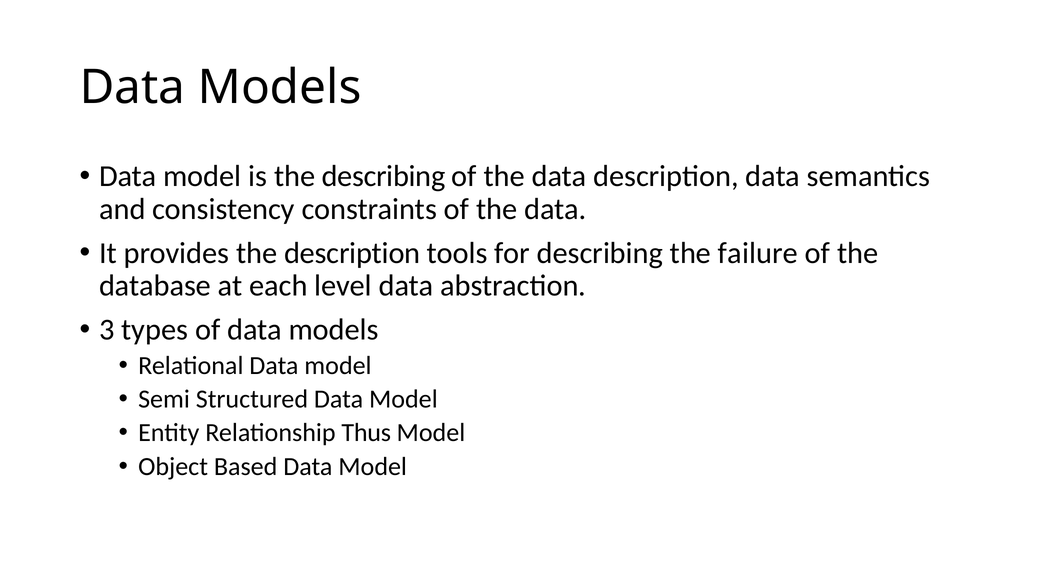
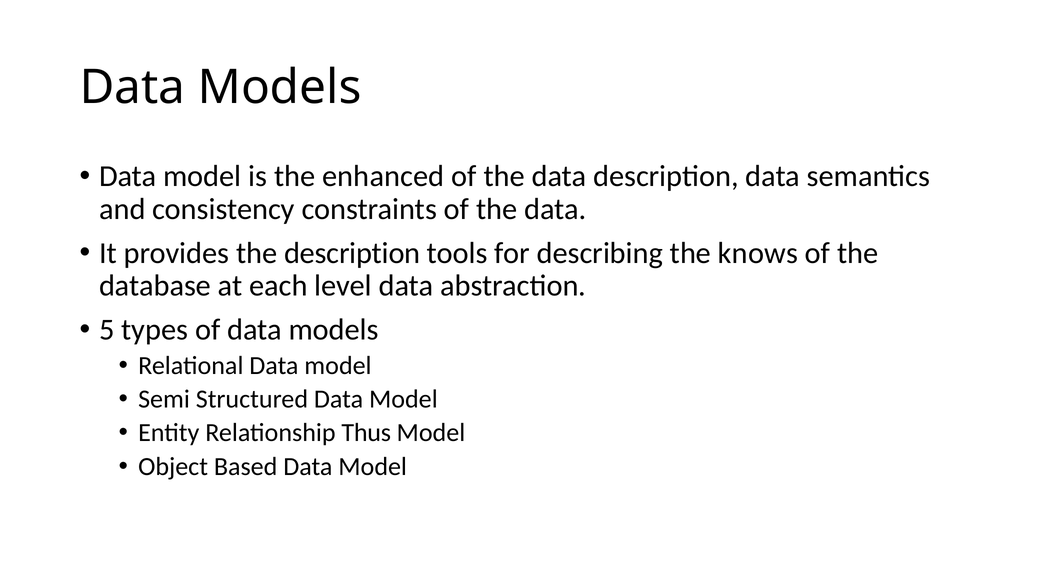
the describing: describing -> enhanced (383, 176)
failure: failure -> knows (758, 253)
3: 3 -> 5 (107, 330)
